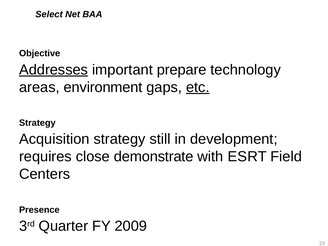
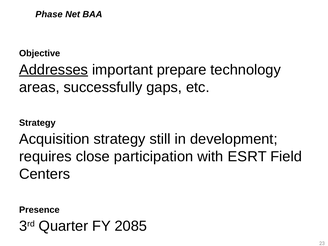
Select: Select -> Phase (49, 14)
environment: environment -> successfully (103, 87)
etc underline: present -> none (198, 87)
demonstrate: demonstrate -> participation (154, 157)
2009: 2009 -> 2085 (131, 226)
